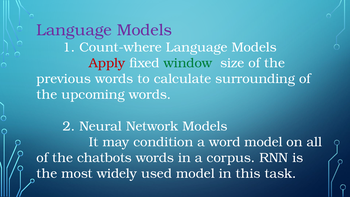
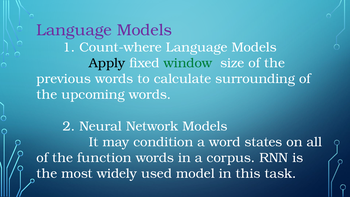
Apply colour: red -> black (107, 63)
word model: model -> states (263, 142)
chatbots: chatbots -> function (104, 158)
